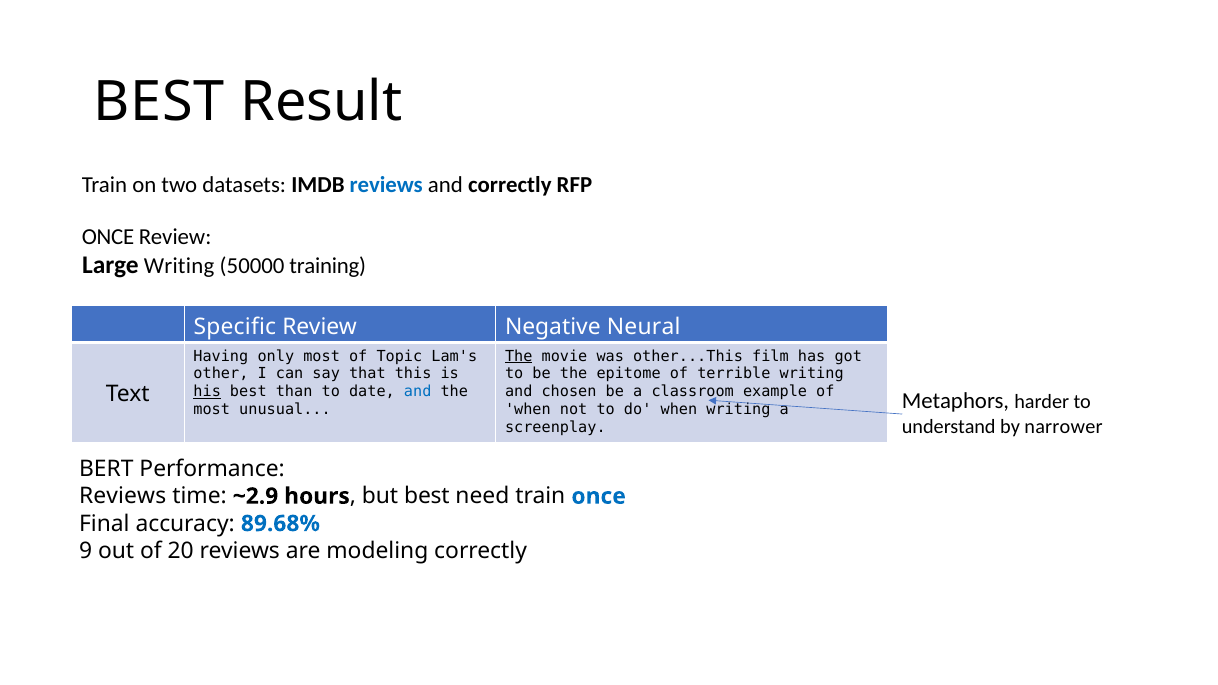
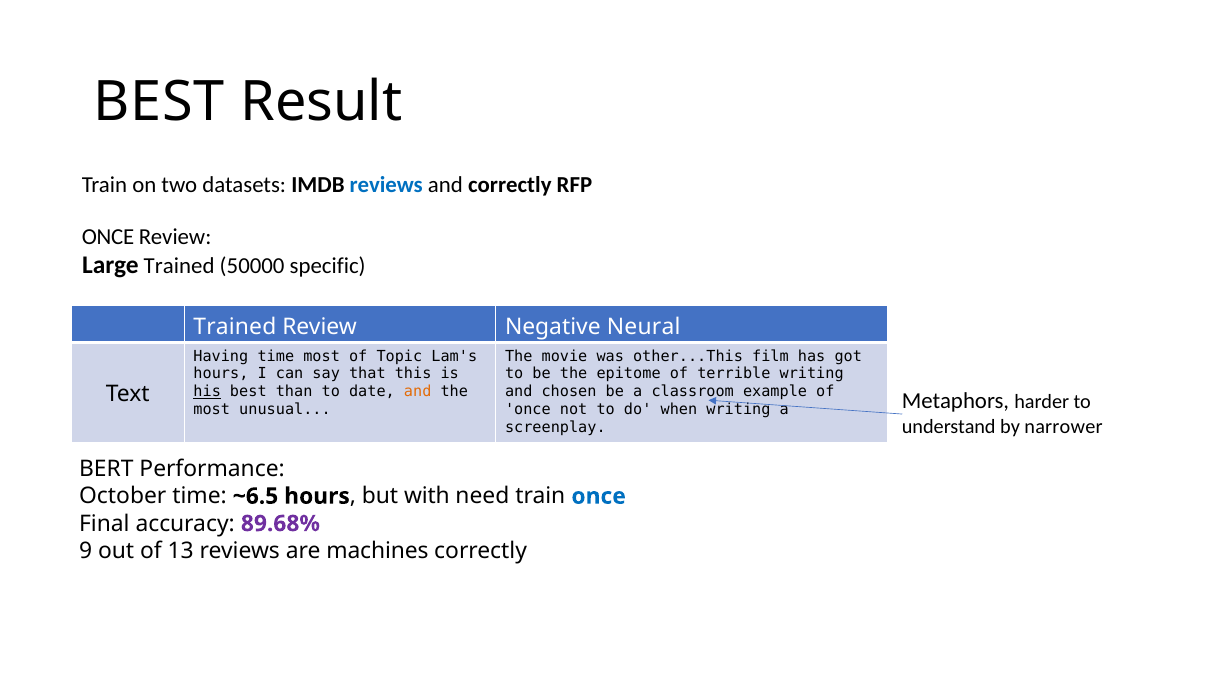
Large Writing: Writing -> Trained (179, 267)
training: training -> specific (328, 267)
Specific: Specific -> Trained (235, 327)
Having only: only -> time (276, 356)
The underline: present -> none (519, 356)
other: other -> hours (221, 374)
and colour: blue -> orange (418, 392)
when: when -> once (528, 410)
Reviews: Reviews -> October (123, 496)
~2.9: ~2.9 -> ~6.5 (256, 496)
but best: best -> with (427, 496)
89.68% colour: blue -> purple (280, 524)
20: 20 -> 13 (181, 551)
modeling: modeling -> machines (377, 551)
